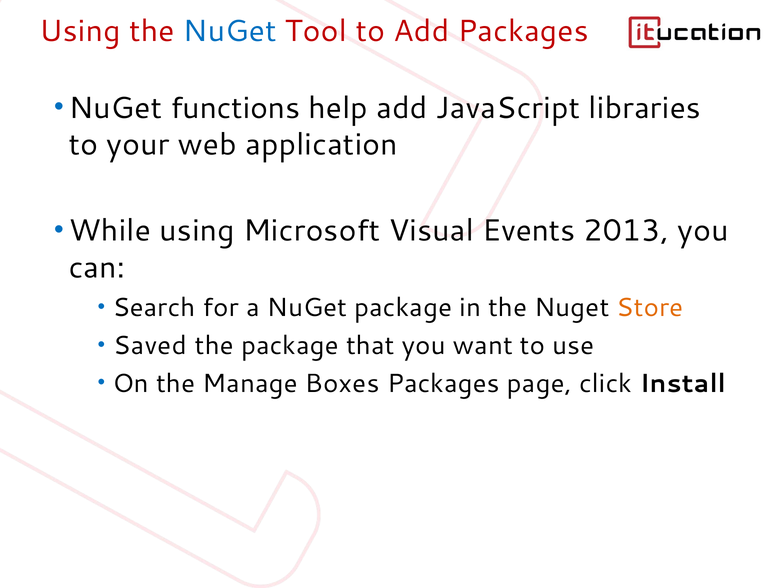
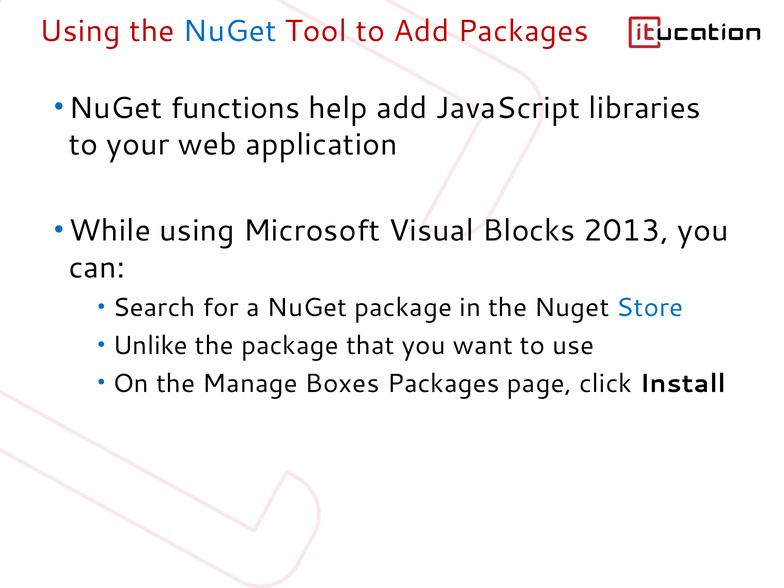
Events: Events -> Blocks (529, 231)
Store colour: orange -> blue (650, 308)
Saved: Saved -> Unlike (150, 346)
